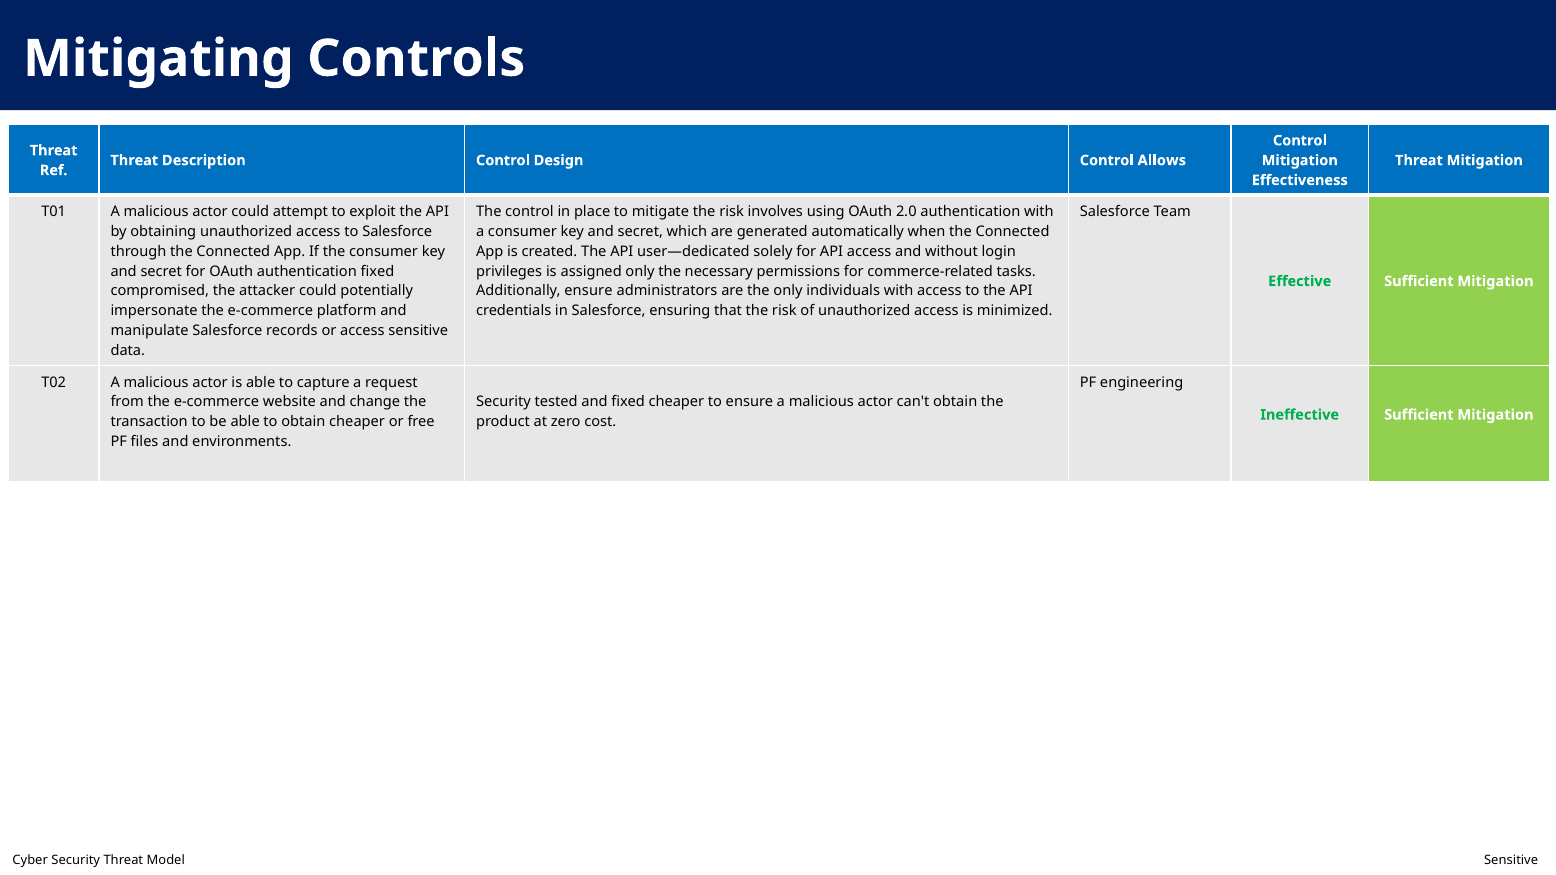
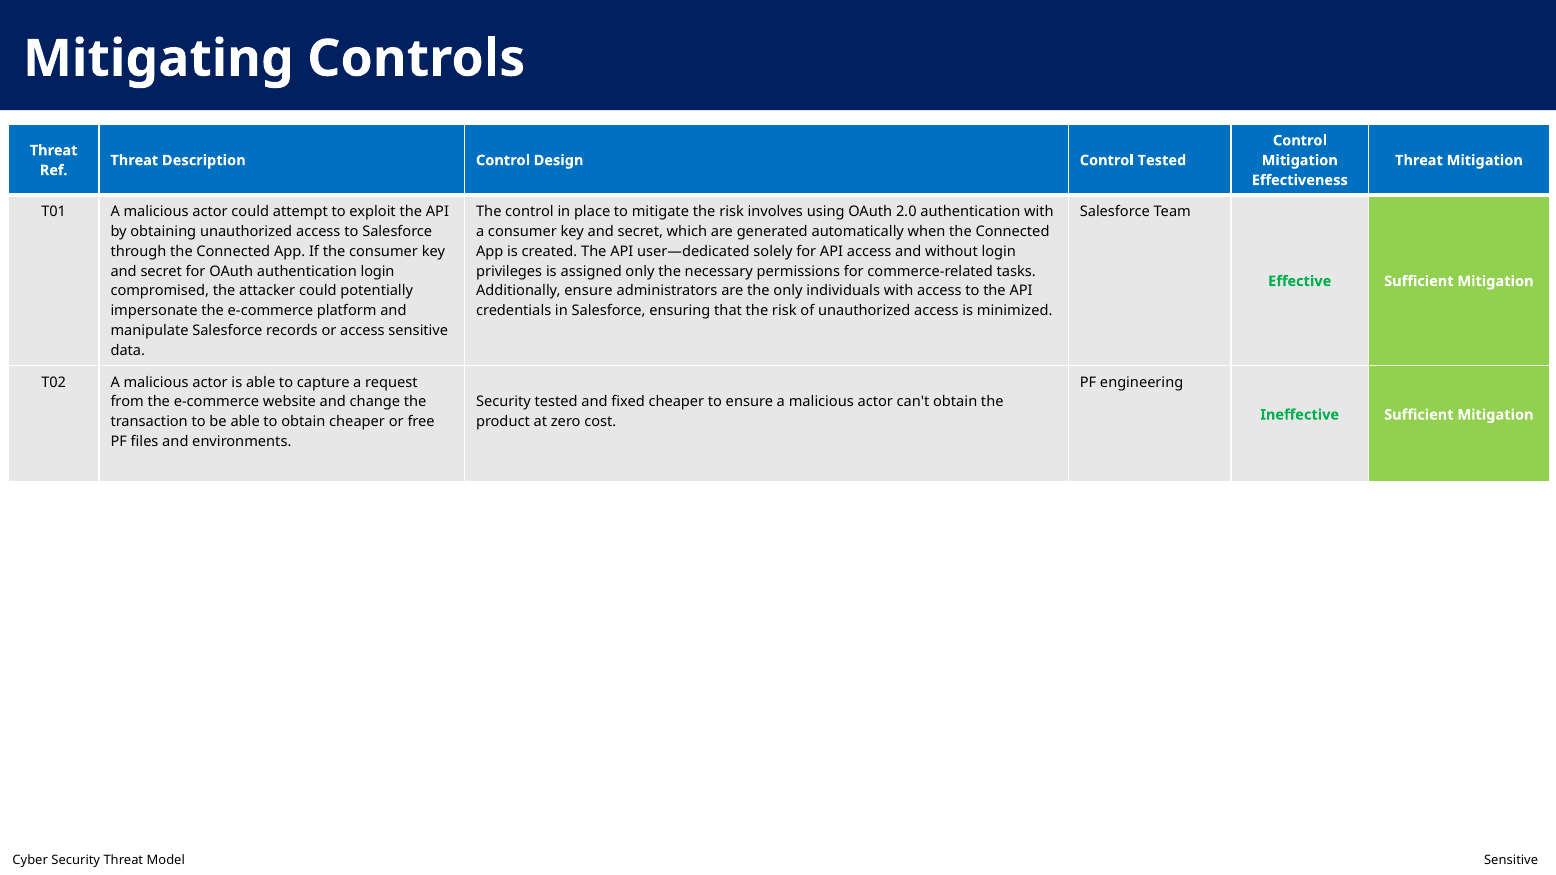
Control Allows: Allows -> Tested (1162, 160)
authentication fixed: fixed -> login (378, 271)
